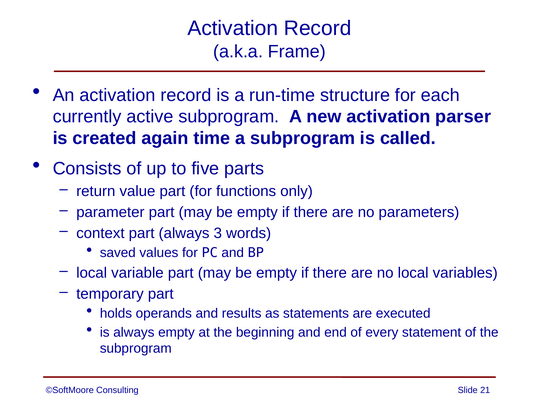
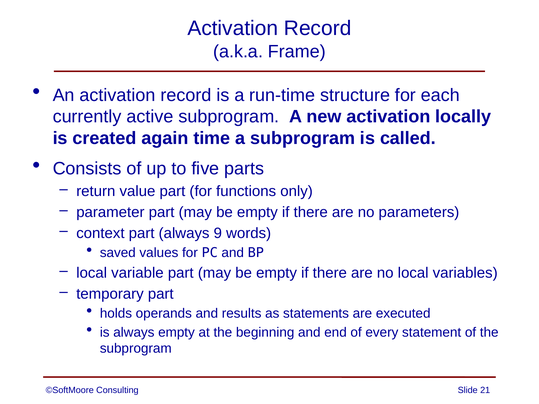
parser: parser -> locally (463, 117)
3: 3 -> 9 (218, 233)
